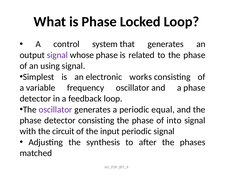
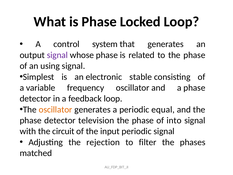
works: works -> stable (141, 77)
oscillator colour: purple -> orange (56, 109)
detector consisting: consisting -> television (96, 120)
synthesis: synthesis -> rejection (103, 142)
after: after -> filter (148, 142)
